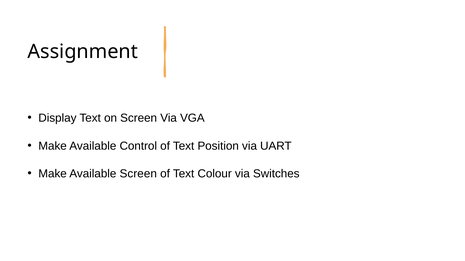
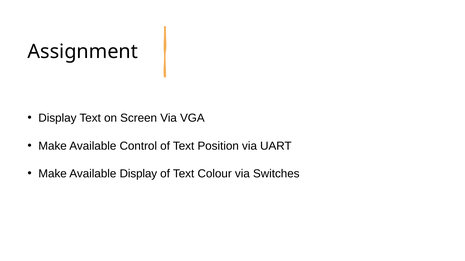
Available Screen: Screen -> Display (138, 174)
